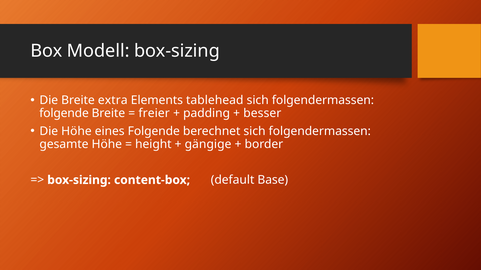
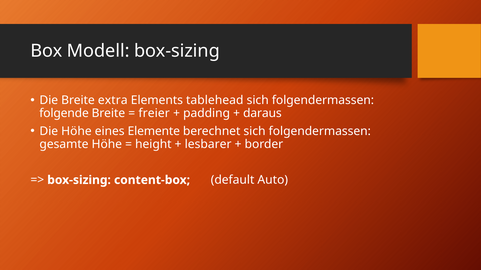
besser: besser -> daraus (262, 113)
eines Folgende: Folgende -> Elemente (154, 131)
gängige: gängige -> lesbarer (208, 144)
Base: Base -> Auto (273, 180)
